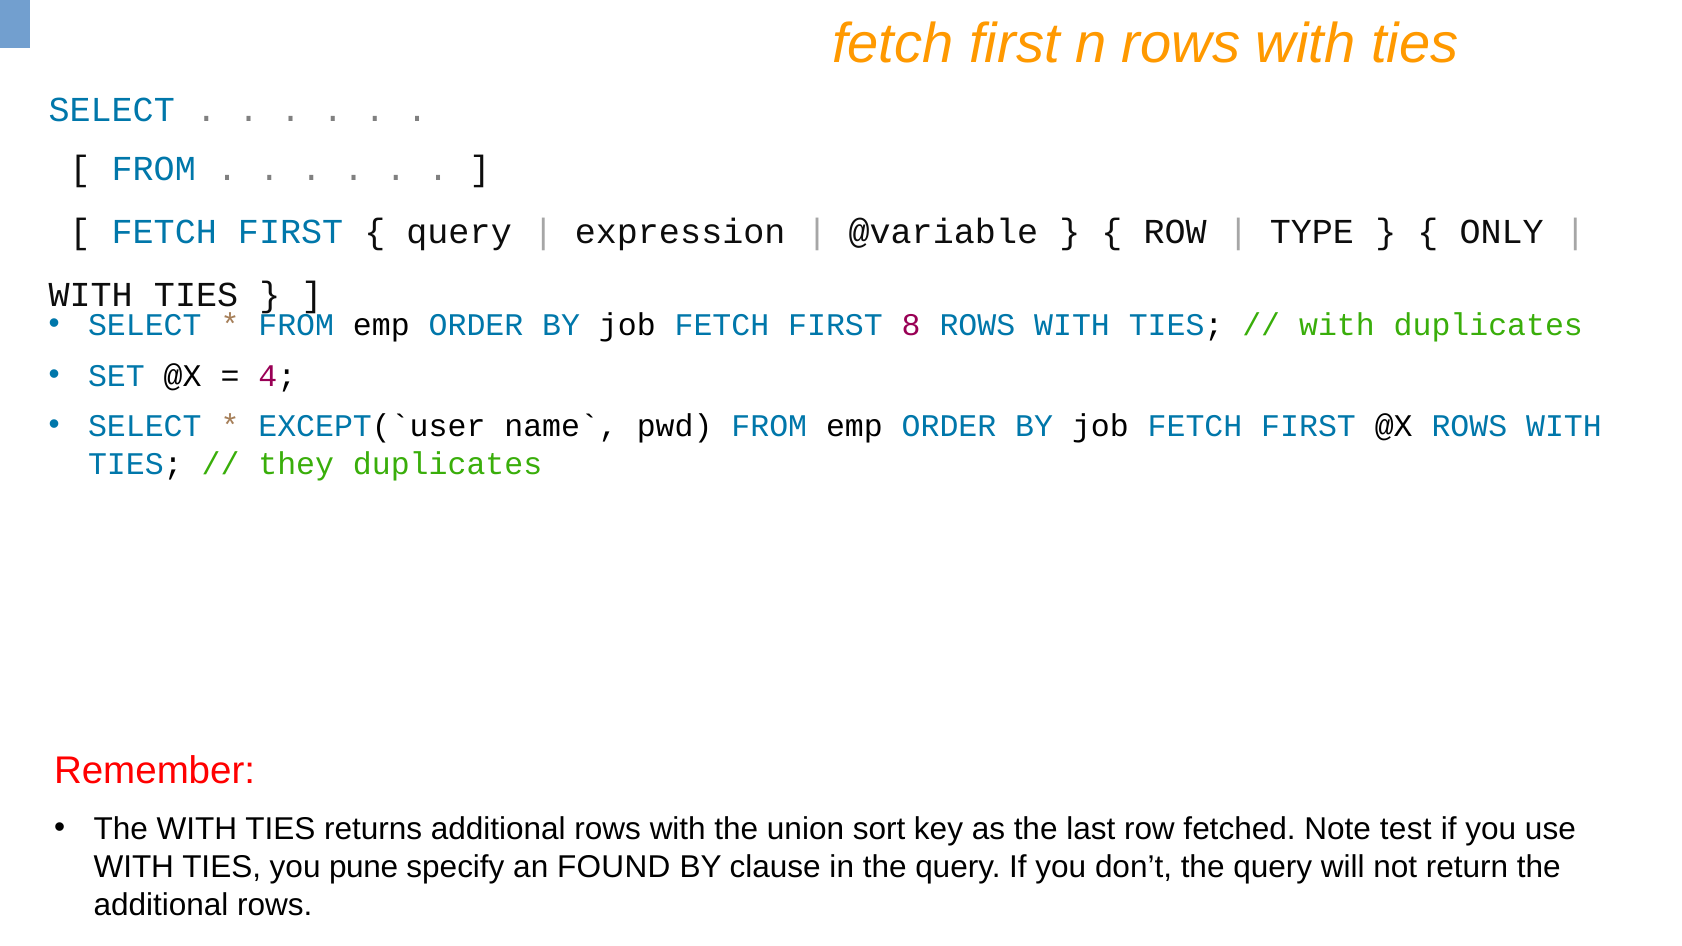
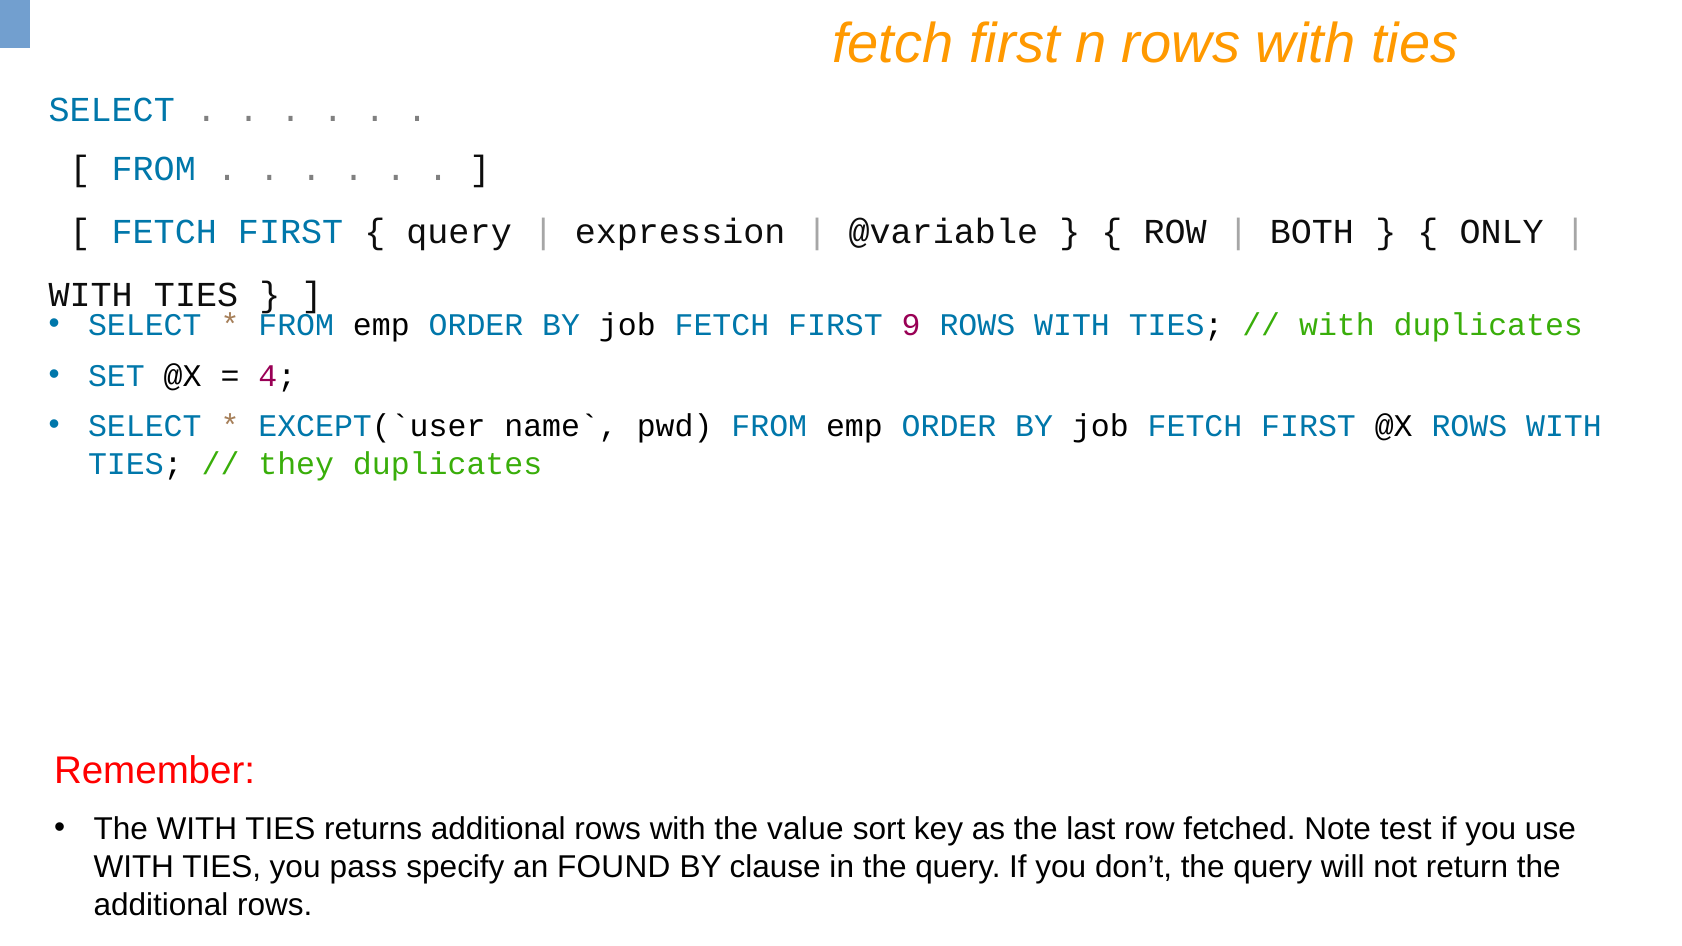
TYPE: TYPE -> BOTH (1312, 232)
8: 8 -> 9 (911, 325)
union: union -> value (805, 829)
pune: pune -> pass (363, 867)
